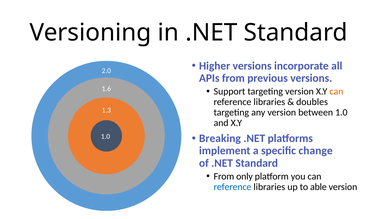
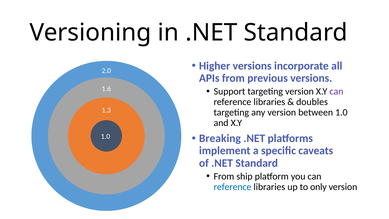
can colour: orange -> purple (336, 91)
change: change -> caveats (316, 151)
only: only -> ship (244, 176)
able: able -> only (318, 187)
